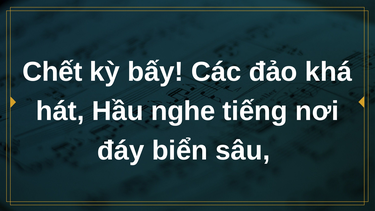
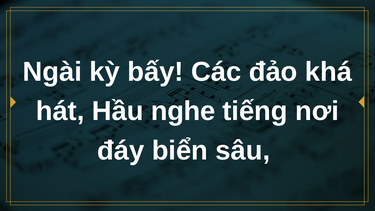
Chết: Chết -> Ngài (52, 72)
